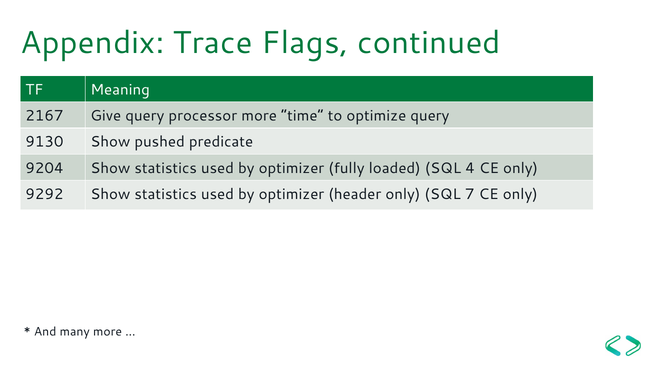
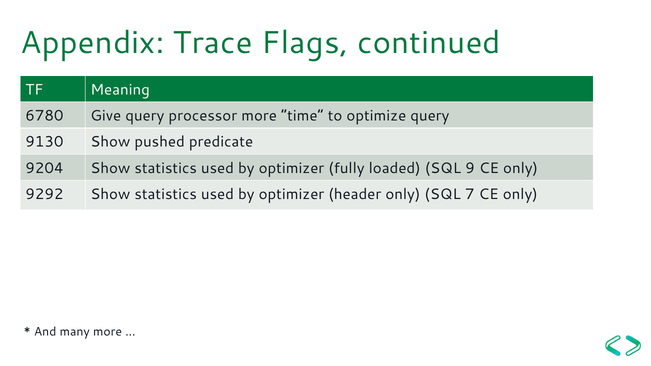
2167: 2167 -> 6780 (44, 116)
4: 4 -> 9 (470, 168)
